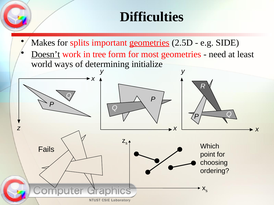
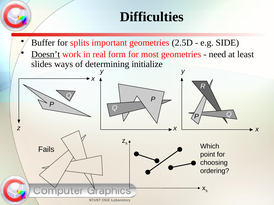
Makes: Makes -> Buffer (43, 43)
geometries underline: present -> none (149, 43)
tree: tree -> real (99, 54)
world: world -> slides (42, 64)
